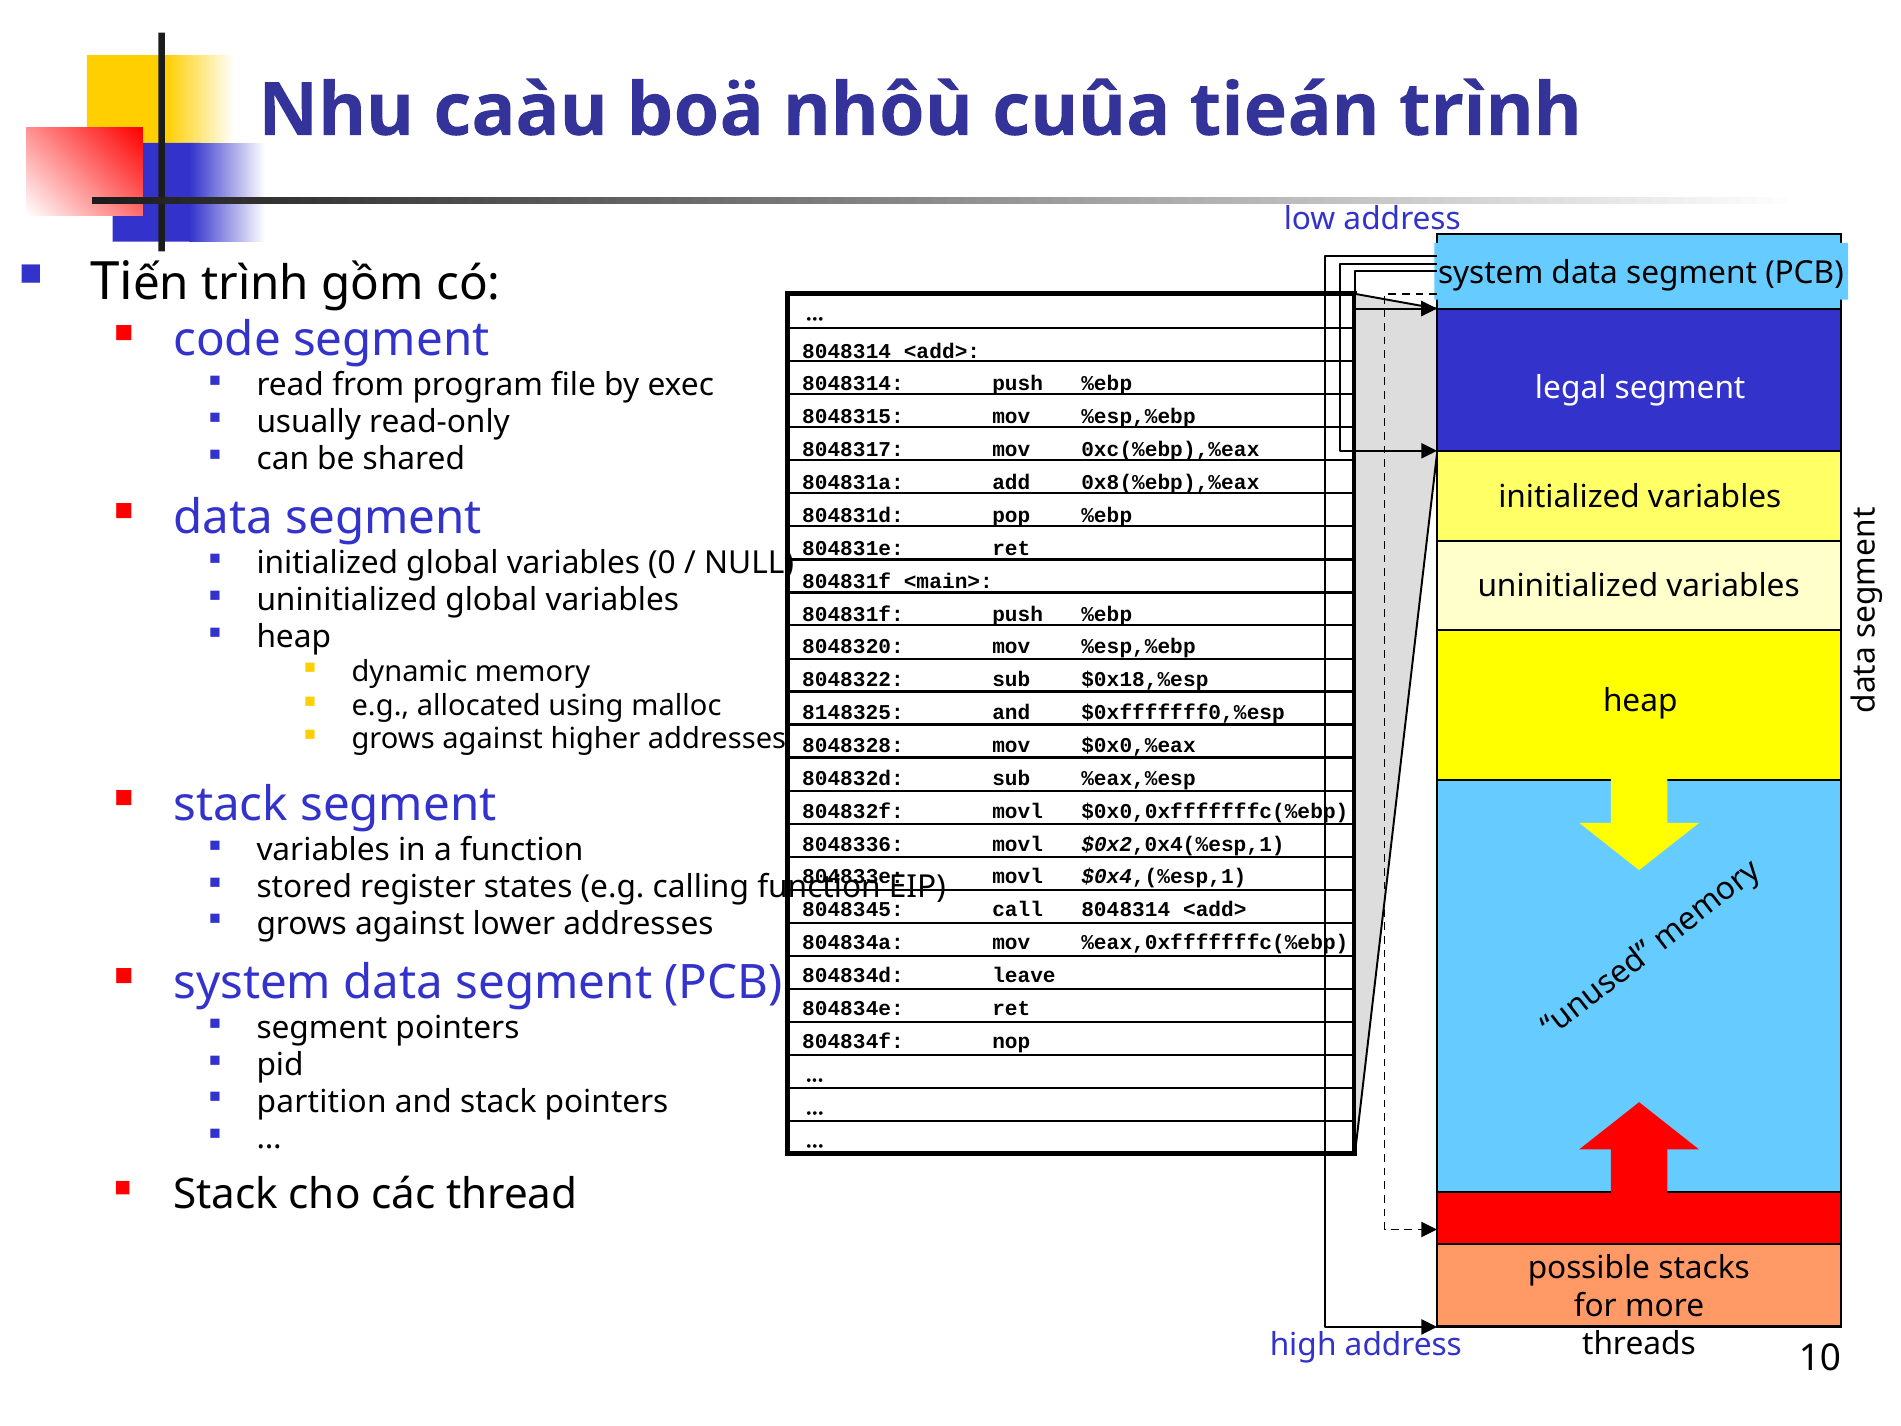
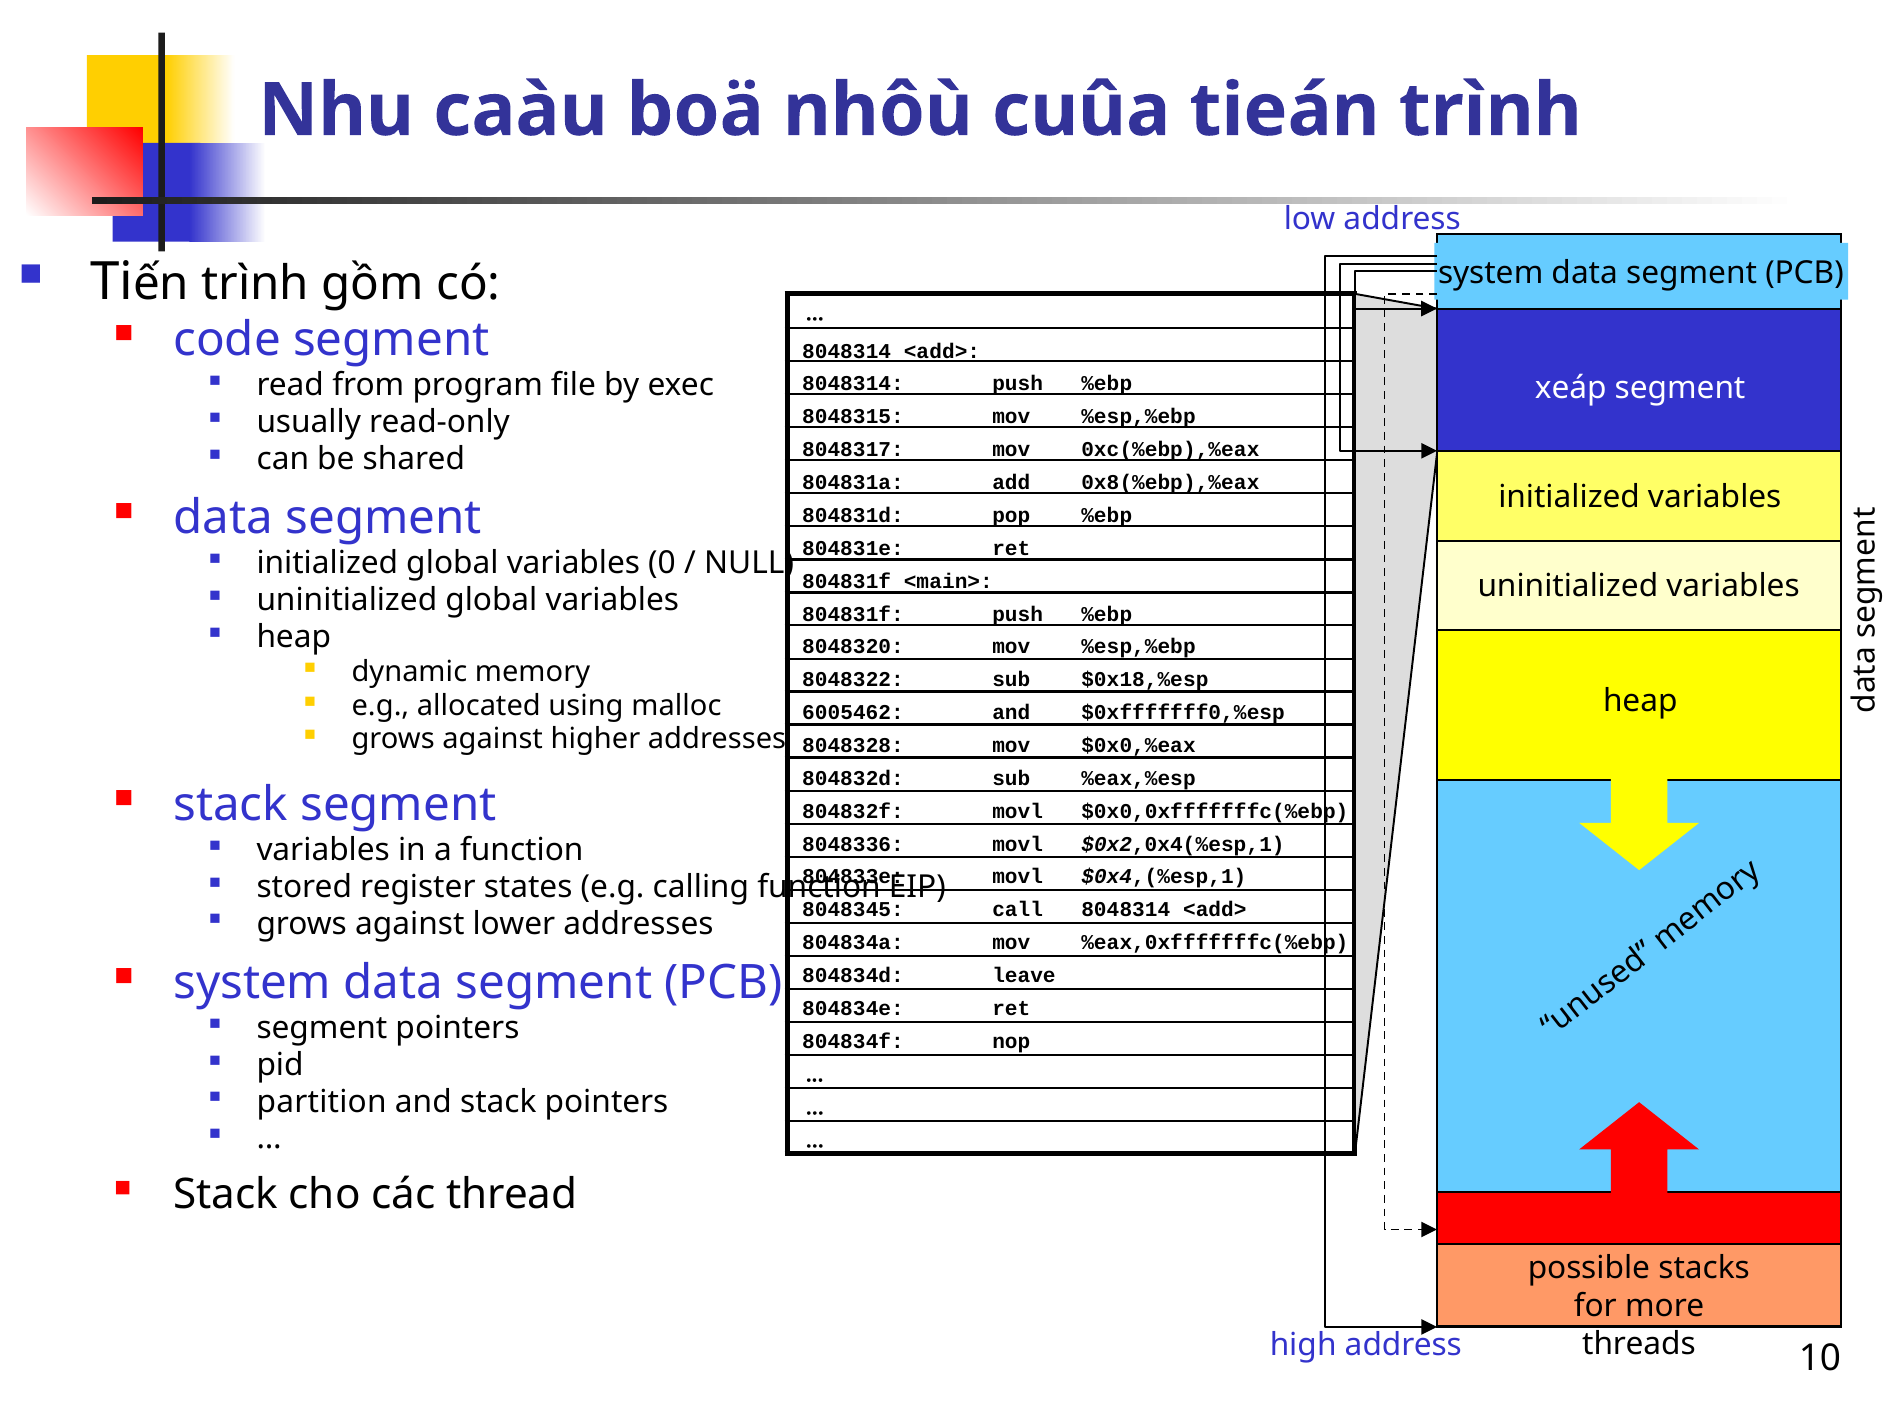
legal: legal -> xeáp (1571, 388)
8148325: 8148325 -> 6005462 (853, 712)
